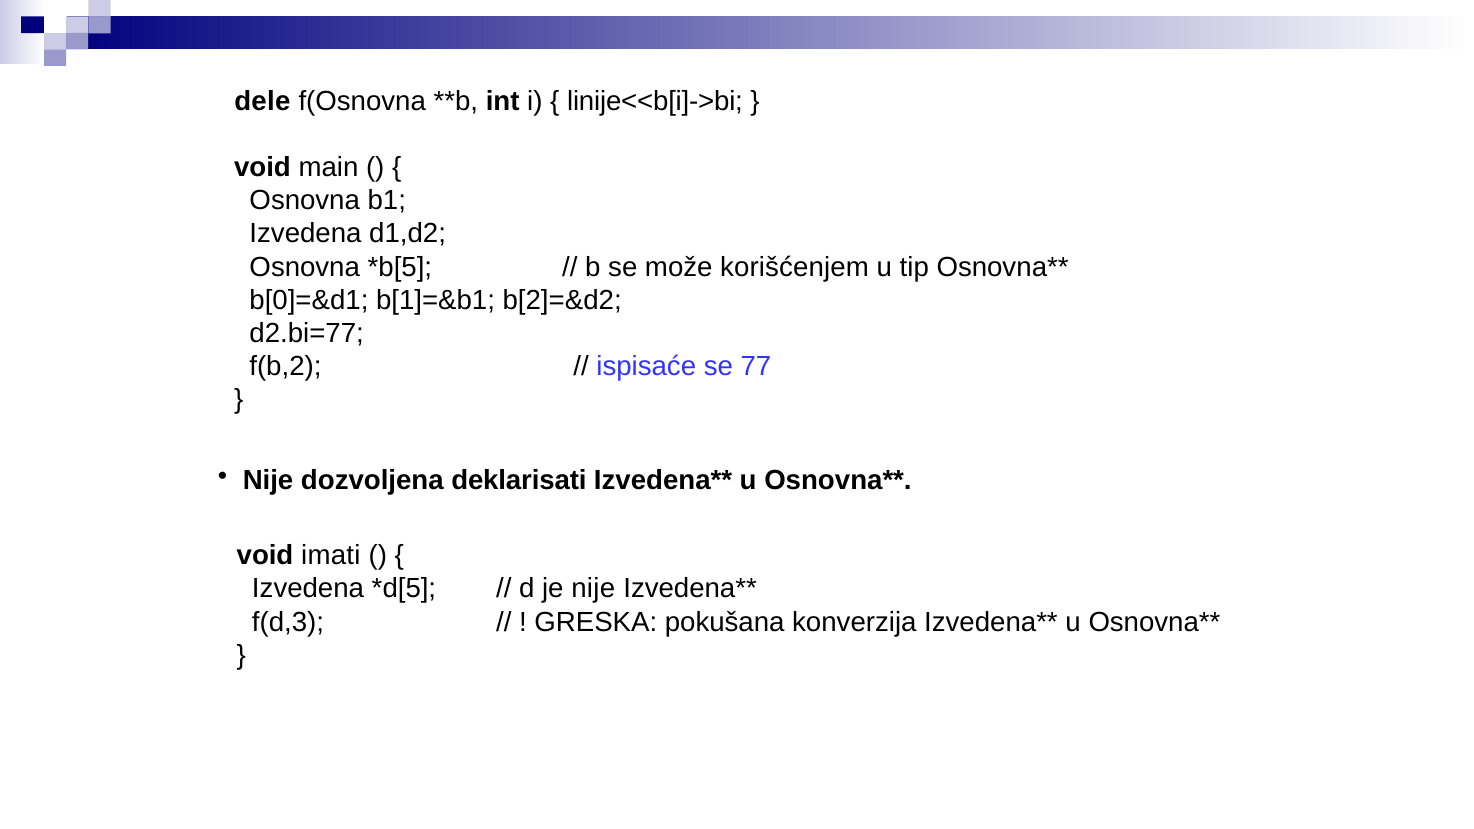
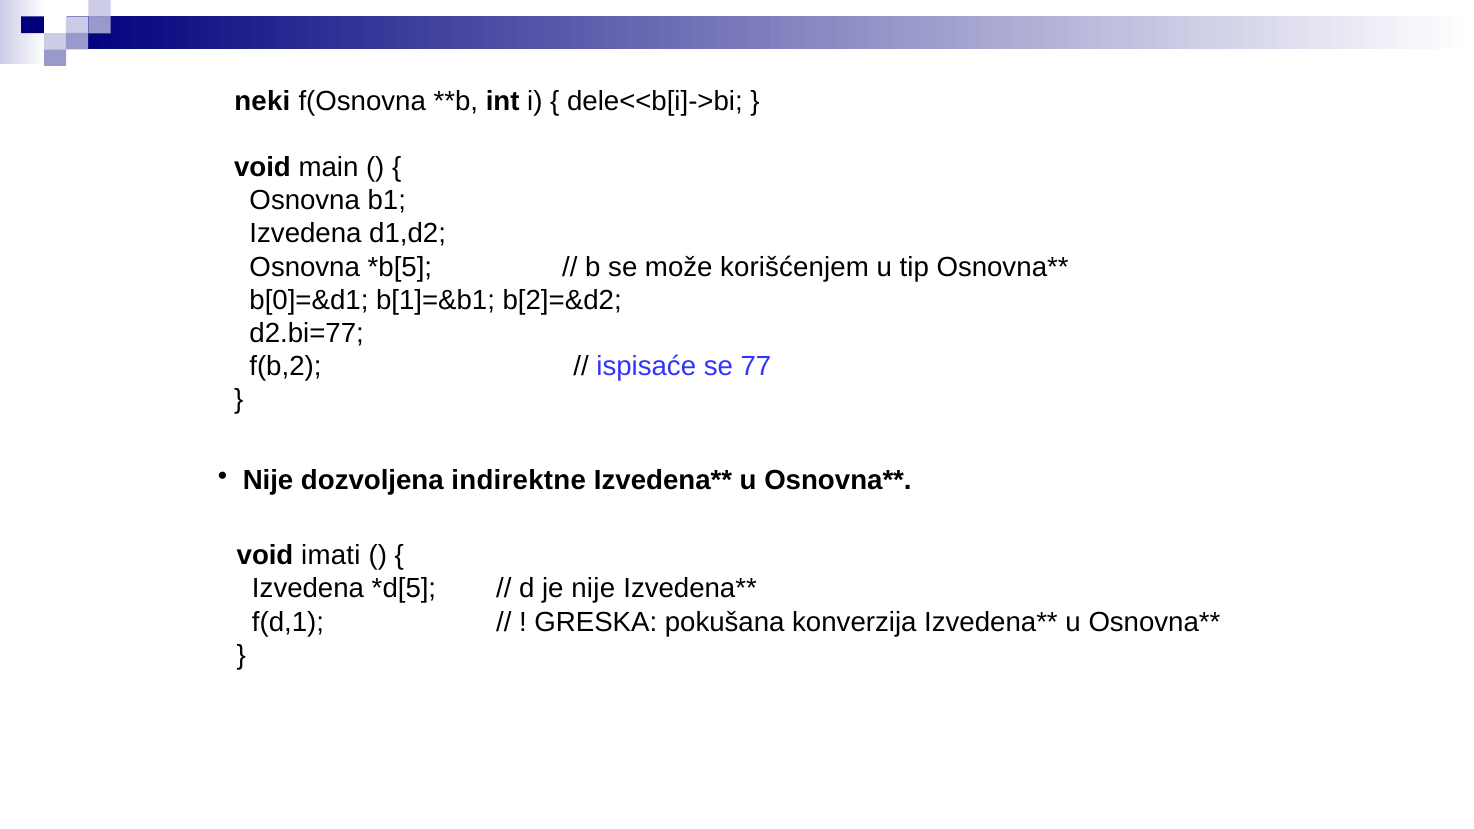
dele: dele -> neki (262, 101)
linije<<b[i]->bi: linije<<b[i]->bi -> dele<<b[i]->bi (655, 101)
deklarisati: deklarisati -> indirektne (519, 481)
f(d,3: f(d,3 -> f(d,1 (288, 622)
